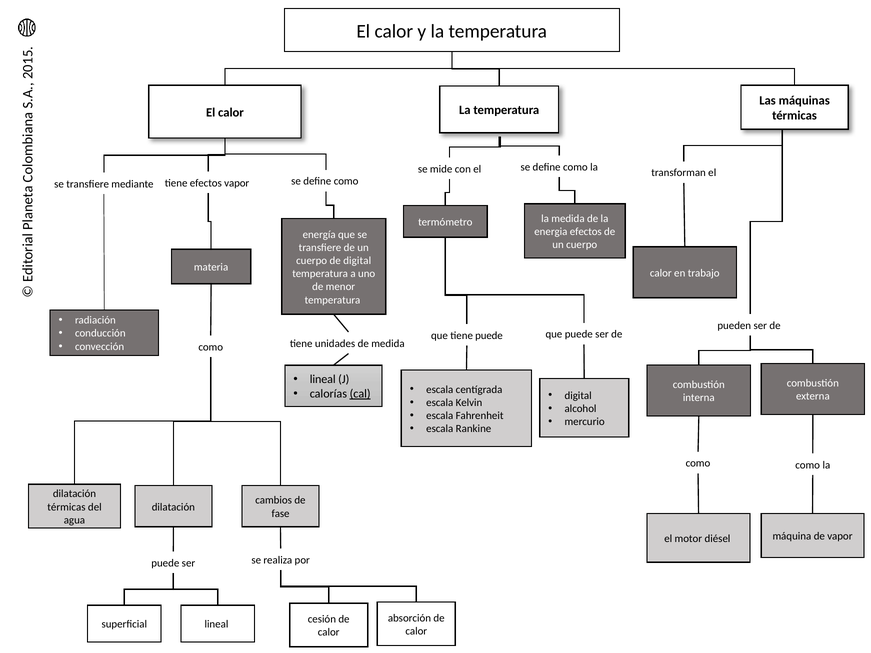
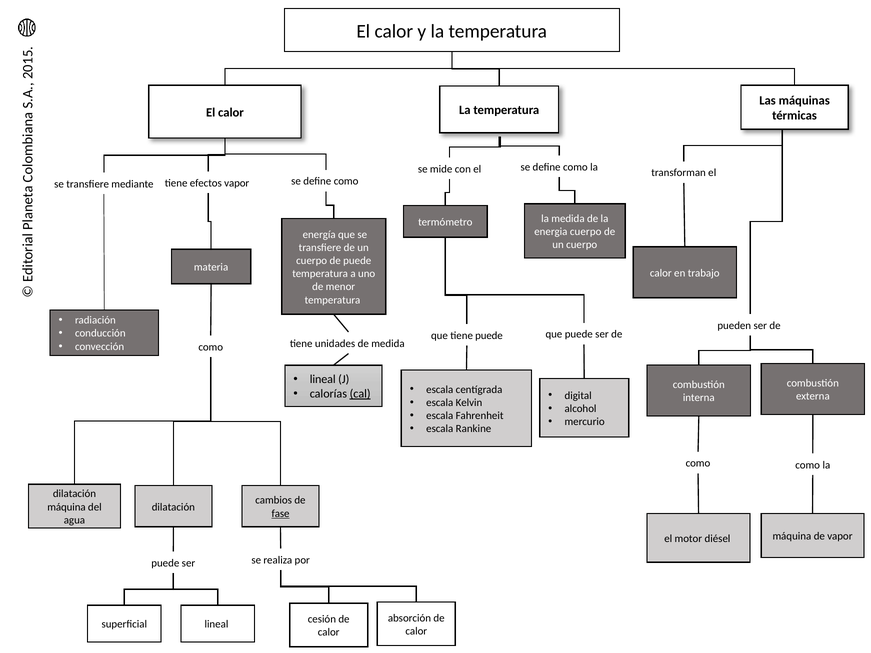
energia efectos: efectos -> cuerpo (586, 232)
de digital: digital -> puede (357, 261)
térmicas: térmicas -> máquina (66, 507)
fase underline: none -> present (281, 514)
